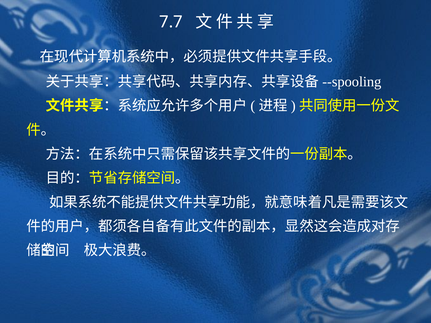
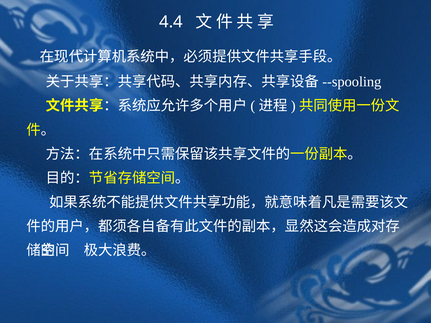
7.7: 7.7 -> 4.4 (171, 22)
